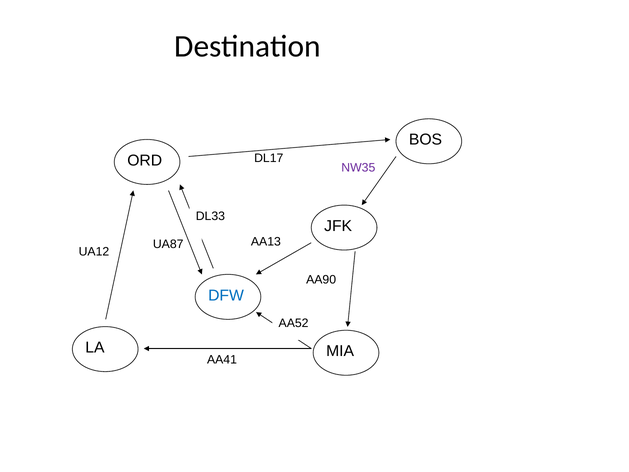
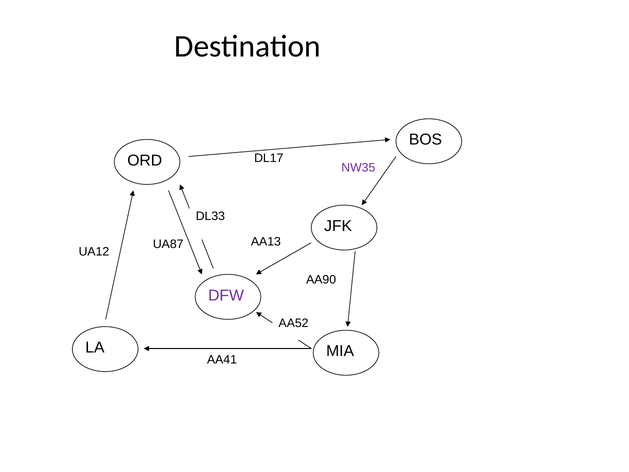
DFW colour: blue -> purple (226, 295)
